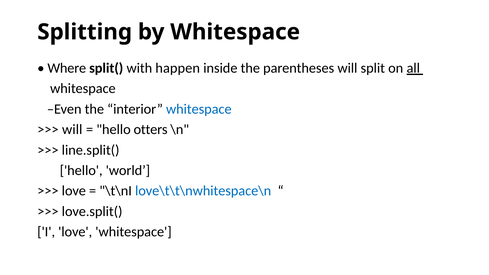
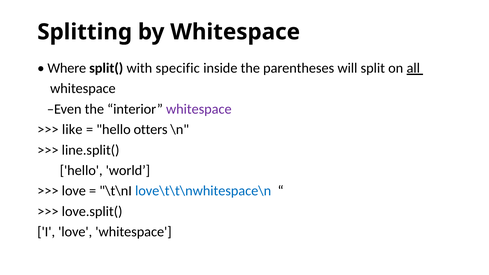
happen: happen -> specific (178, 68)
whitespace colour: blue -> purple (199, 109)
will: will -> like (72, 130)
